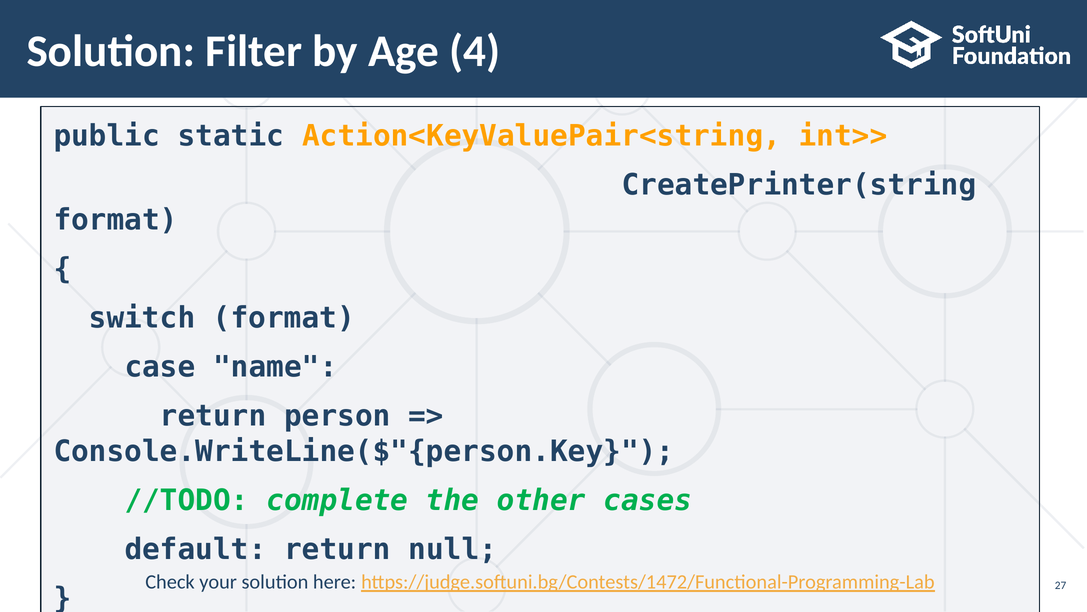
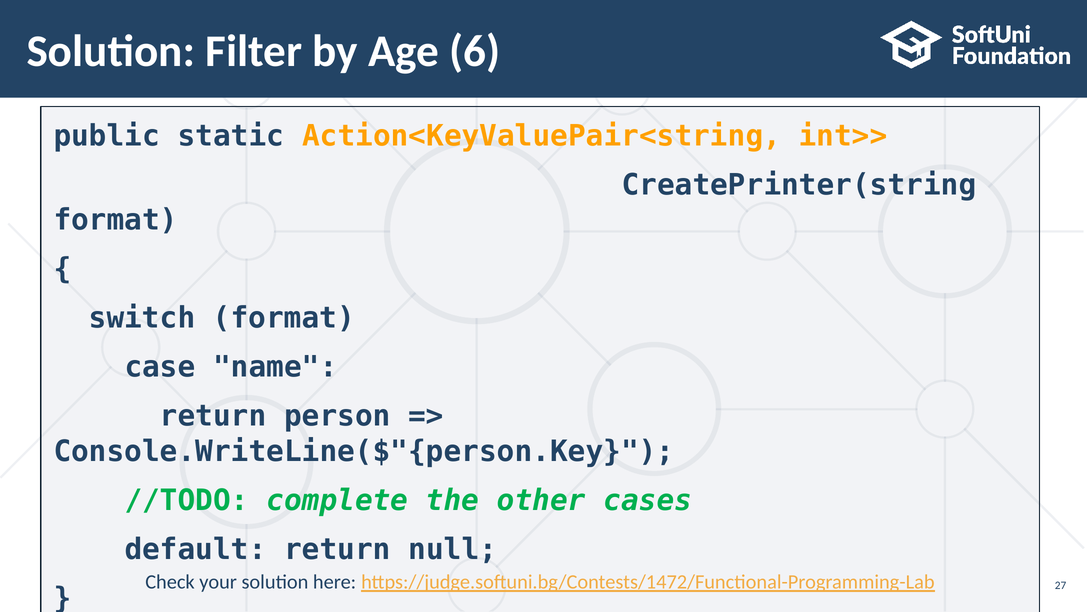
4: 4 -> 6 (475, 52)
